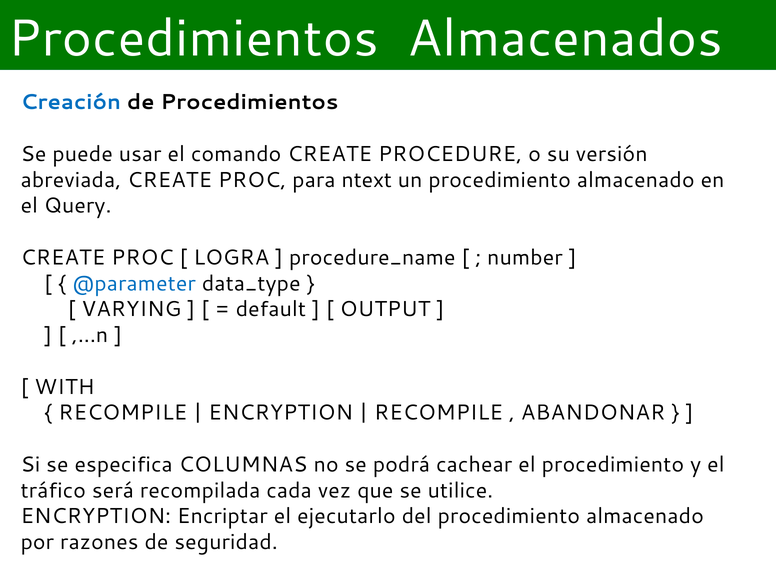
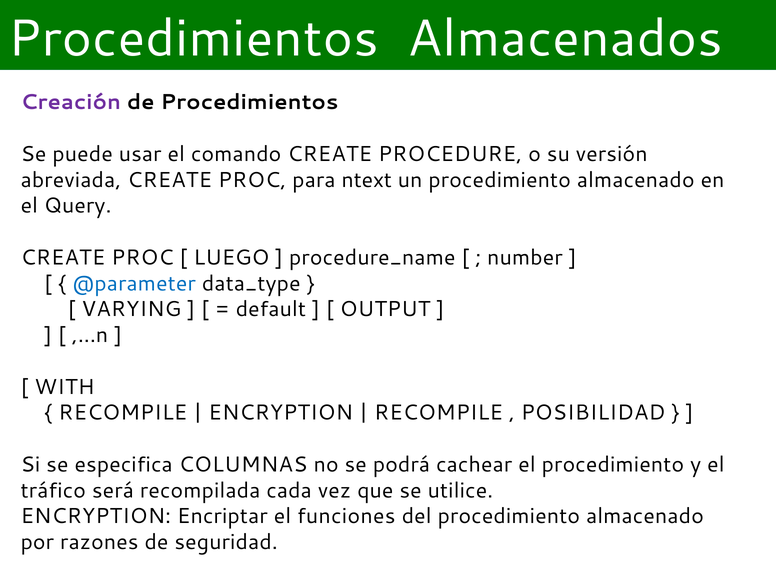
Creación colour: blue -> purple (71, 102)
LOGRA: LOGRA -> LUEGO (231, 258)
ABANDONAR: ABANDONAR -> POSIBILIDAD (593, 413)
ejecutarlo: ejecutarlo -> funciones (346, 516)
